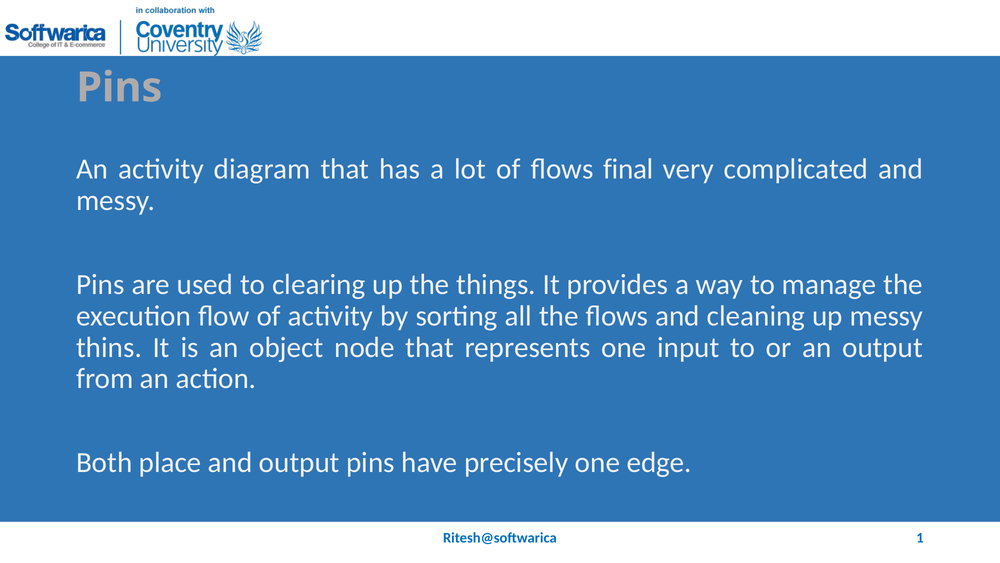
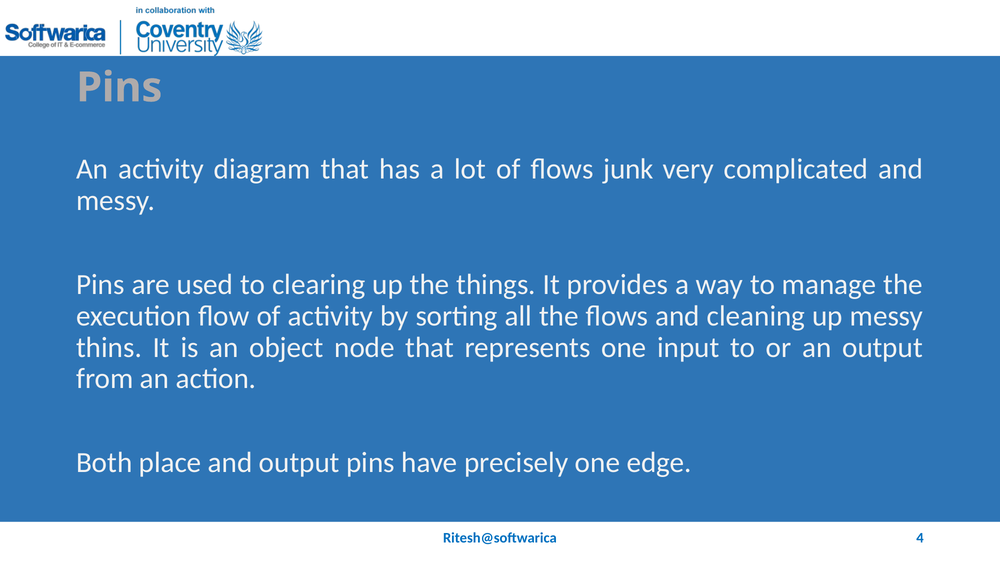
final: final -> junk (628, 169)
1: 1 -> 4 (920, 537)
